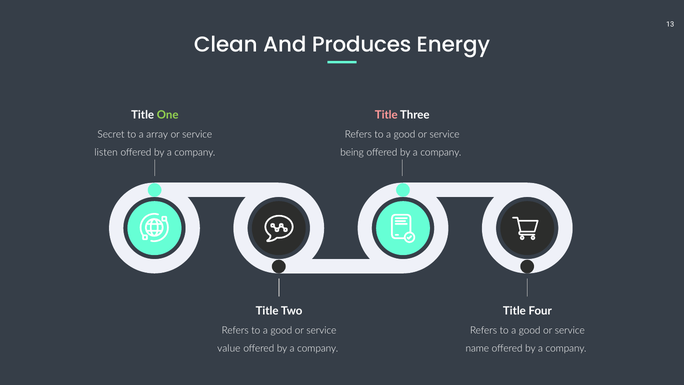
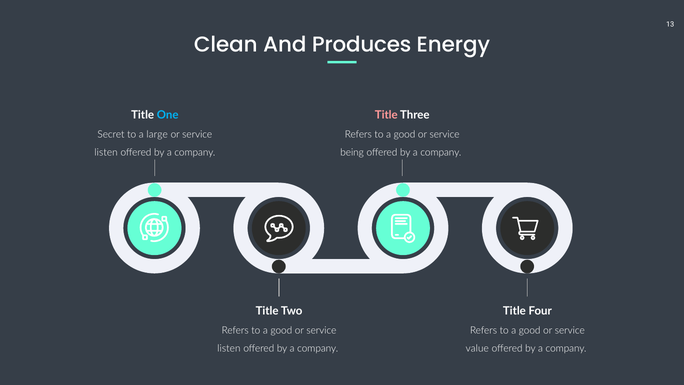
One colour: light green -> light blue (168, 115)
array: array -> large (157, 134)
value: value -> listen (229, 348)
name: name -> value (477, 348)
